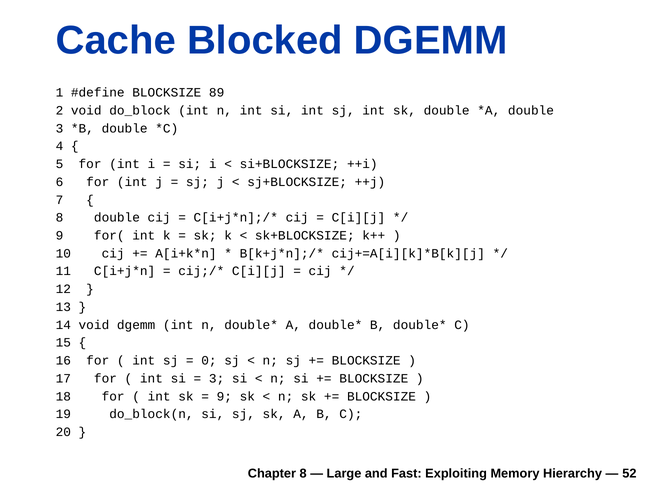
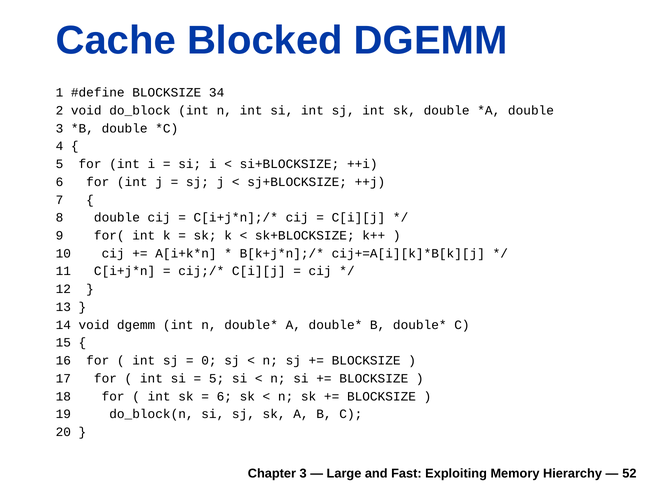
89: 89 -> 34 (217, 93)
3: 3 -> 5 (217, 379)
9: 9 -> 6 (224, 396)
Chapter 8: 8 -> 3 (303, 474)
